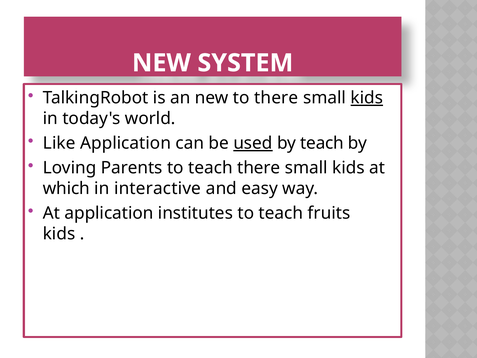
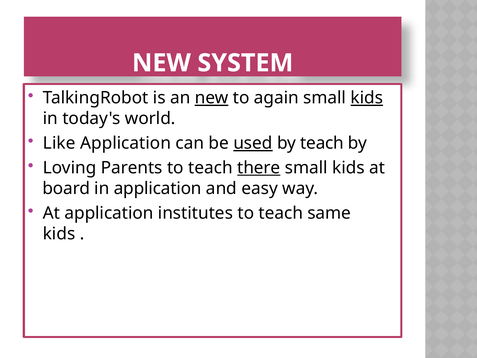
new underline: none -> present (212, 98)
to there: there -> again (276, 98)
there underline: none -> present (259, 168)
which: which -> board (66, 188)
in interactive: interactive -> application (158, 188)
fruits: fruits -> same (329, 213)
